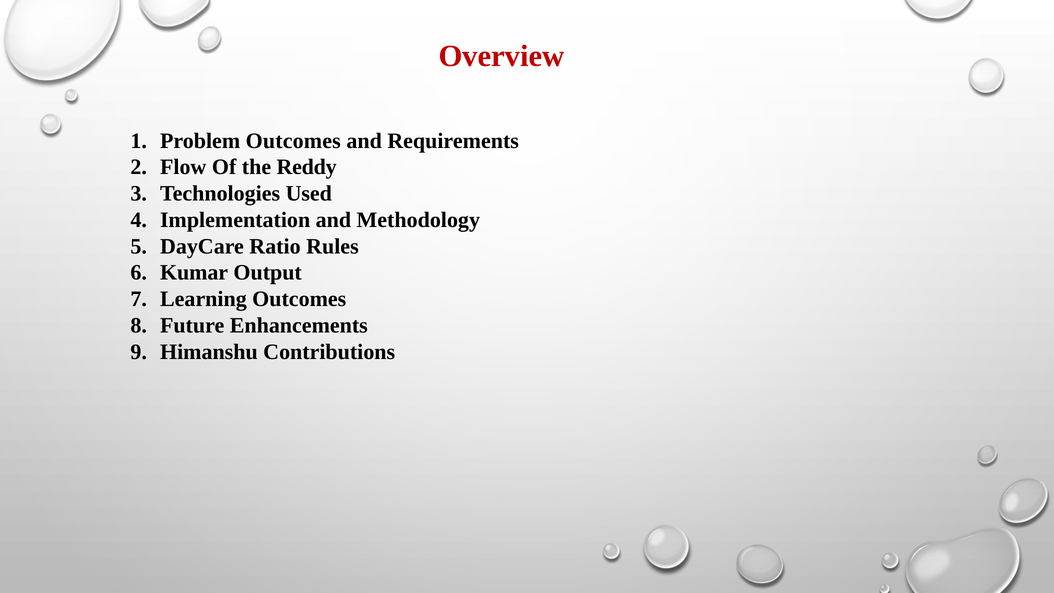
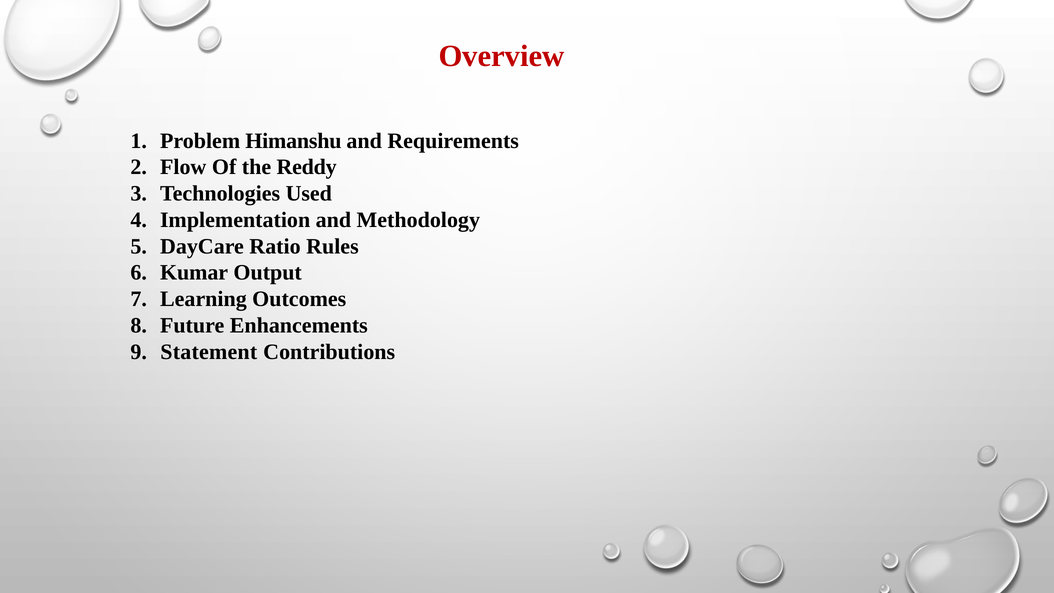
Problem Outcomes: Outcomes -> Himanshu (293, 141)
Himanshu: Himanshu -> Statement (209, 352)
